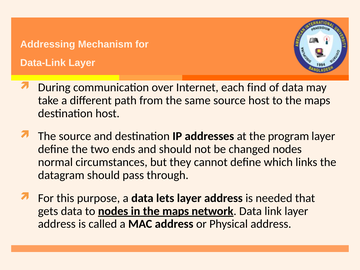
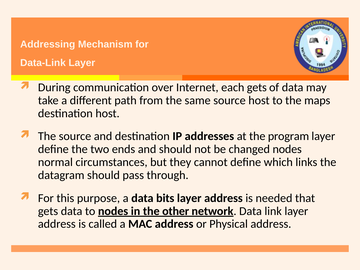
each find: find -> gets (257, 87)
lets: lets -> bits (165, 198)
in the maps: maps -> other (176, 211)
